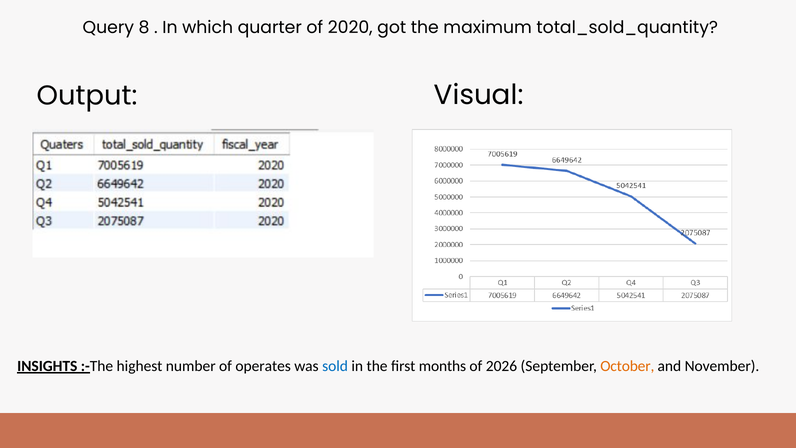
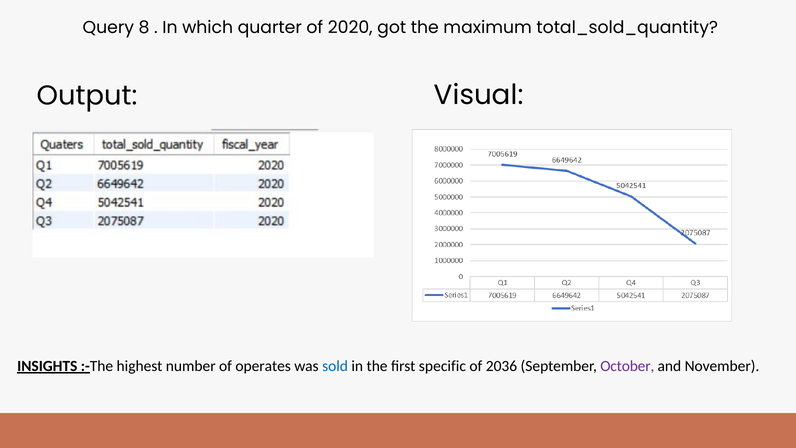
months: months -> specific (442, 366)
2026: 2026 -> 2036 (501, 366)
October colour: orange -> purple (627, 366)
